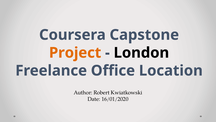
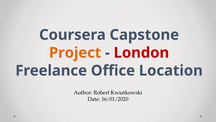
London colour: black -> red (141, 53)
